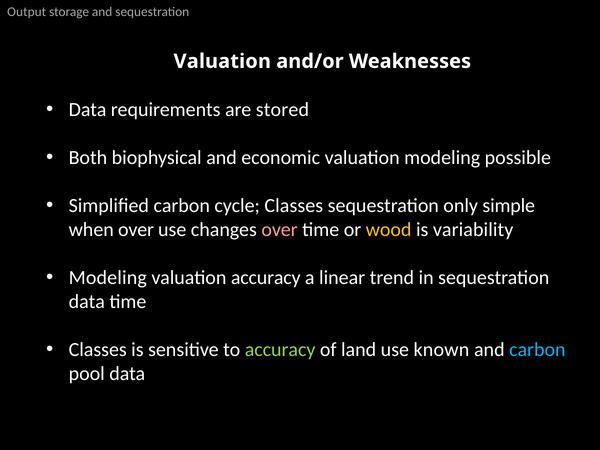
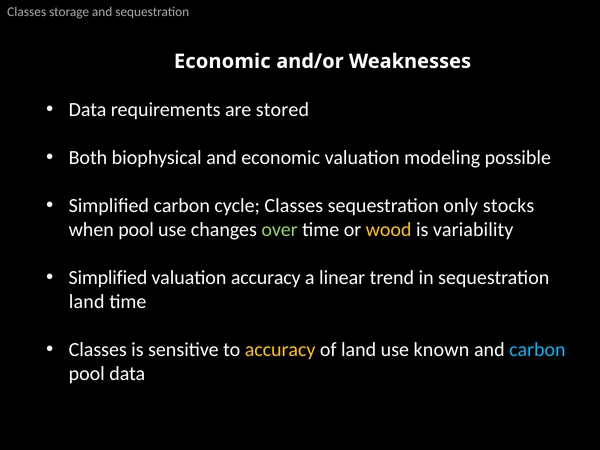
Output: Output -> Classes (27, 12)
Valuation: Valuation -> Economic (222, 61)
simple: simple -> stocks (509, 206)
when over: over -> pool (136, 230)
over colour: pink -> light green (280, 230)
Modeling: Modeling -> Simplified (108, 278)
data: data -> land (87, 302)
accuracy colour: light green -> yellow (280, 350)
